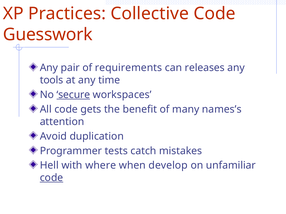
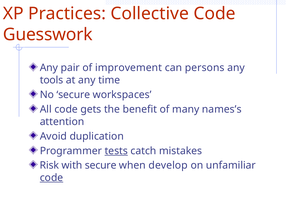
requirements: requirements -> improvement (129, 68)
releases: releases -> persons (205, 68)
secure underline: present -> none (73, 95)
tests underline: none -> present (116, 151)
Hell: Hell -> Risk (49, 166)
with where: where -> secure (101, 166)
